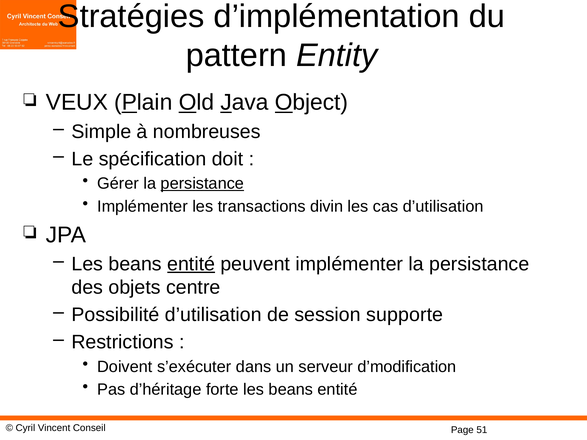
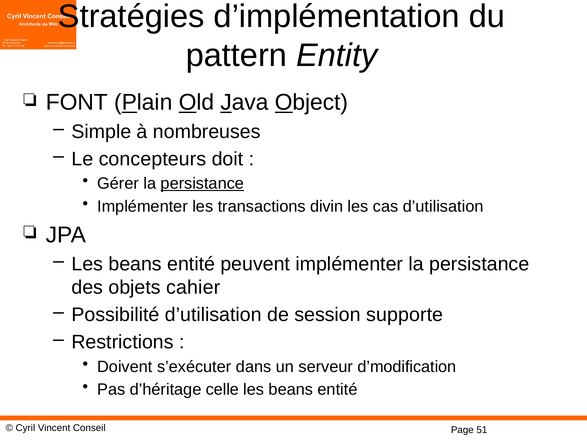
VEUX: VEUX -> FONT (77, 103)
spécification: spécification -> concepteurs (152, 159)
entité underline: present -> none (191, 264)
centre: centre -> cahier (193, 288)
forte: forte -> celle (222, 390)
